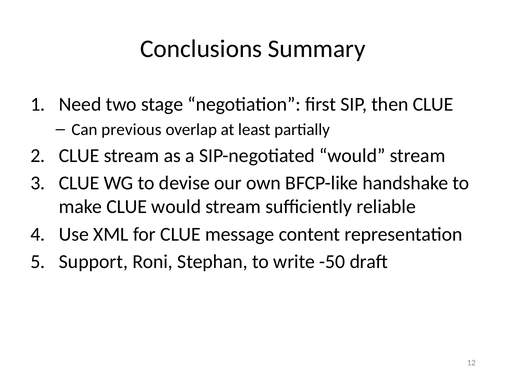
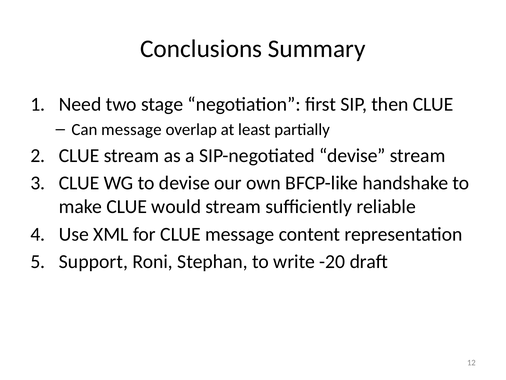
Can previous: previous -> message (131, 129)
SIP-negotiated would: would -> devise (352, 155)
-50: -50 -> -20 (332, 261)
